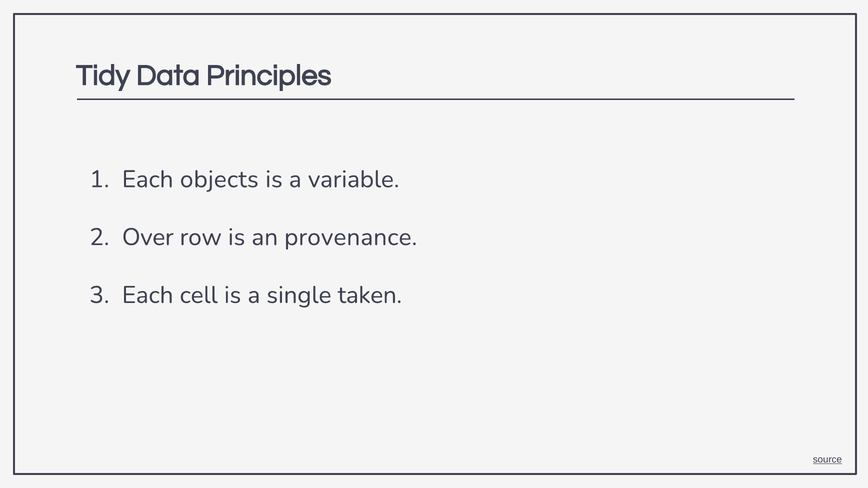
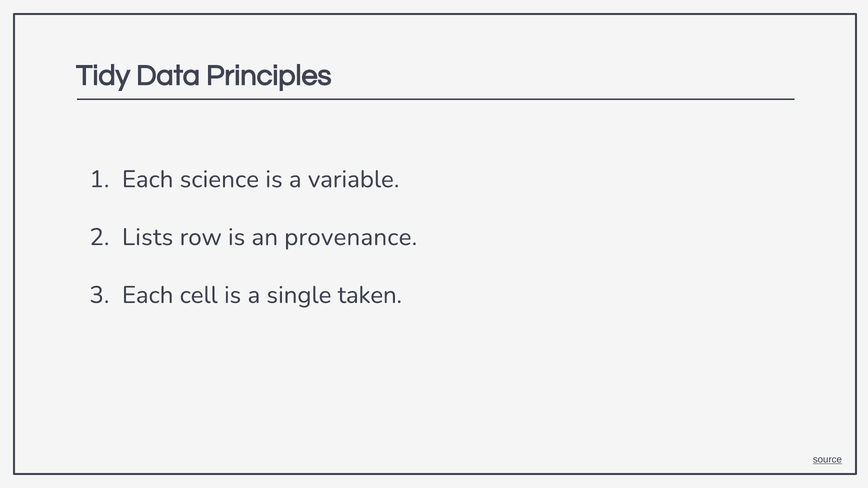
objects: objects -> science (219, 179)
Over: Over -> Lists (148, 237)
